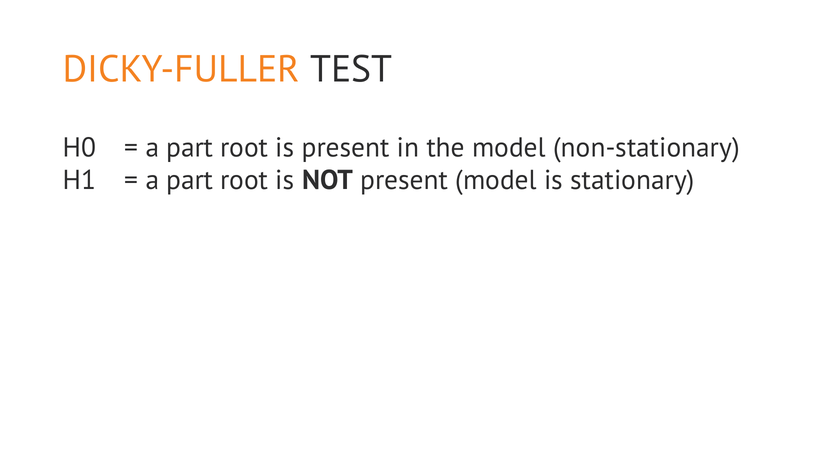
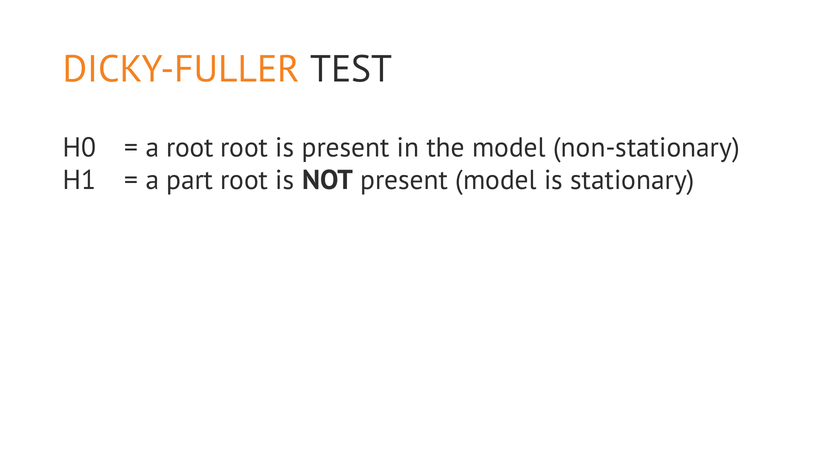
part: part -> root (190, 147)
